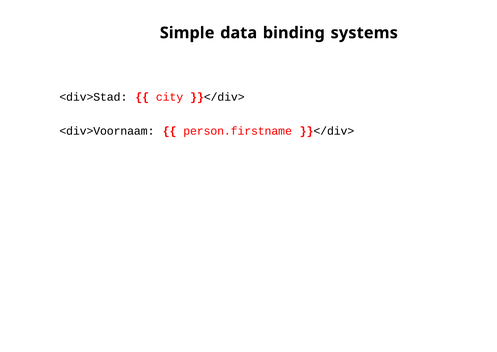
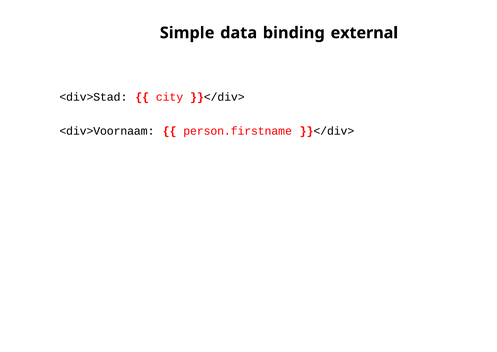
systems: systems -> external (364, 33)
